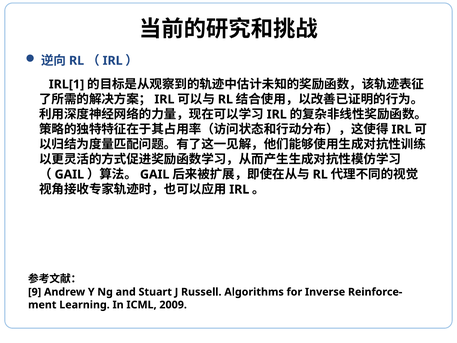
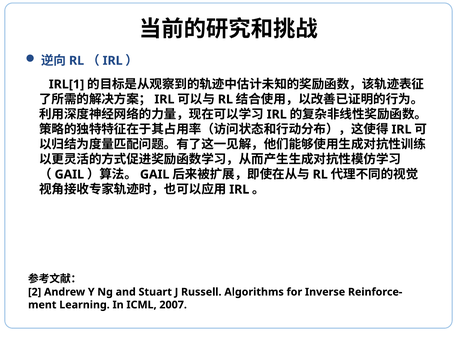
9: 9 -> 2 (35, 292)
2009: 2009 -> 2007 (173, 305)
